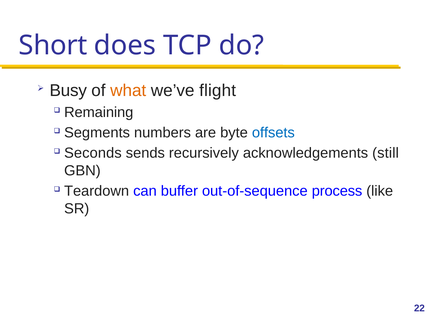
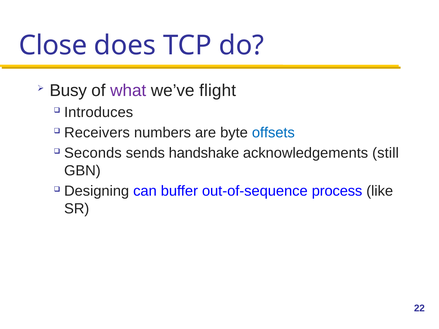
Short: Short -> Close (53, 45)
what colour: orange -> purple (128, 90)
Remaining: Remaining -> Introduces (99, 112)
Segments: Segments -> Receivers (97, 133)
recursively: recursively -> handshake (204, 153)
Teardown: Teardown -> Designing (97, 191)
